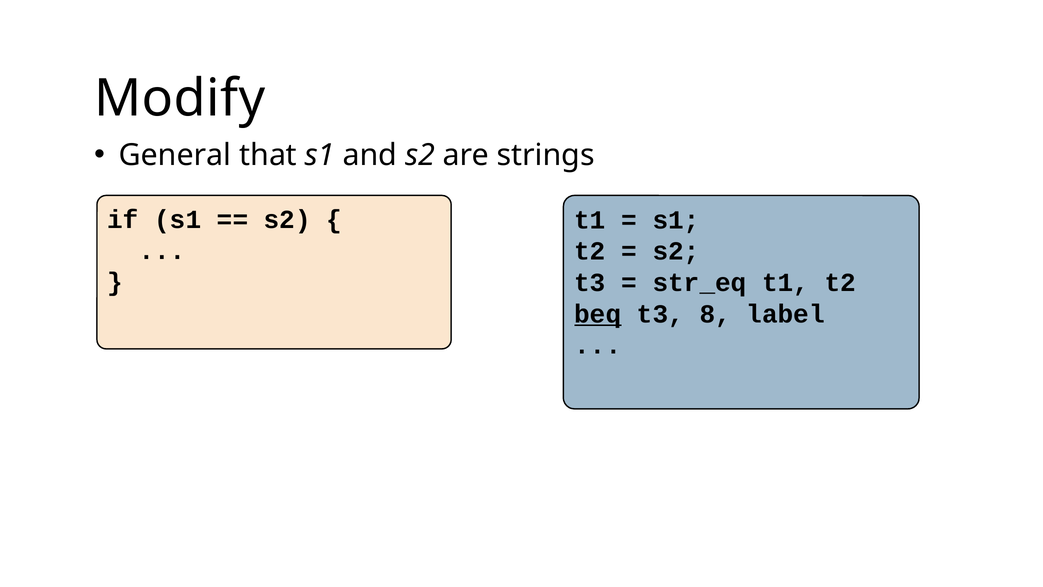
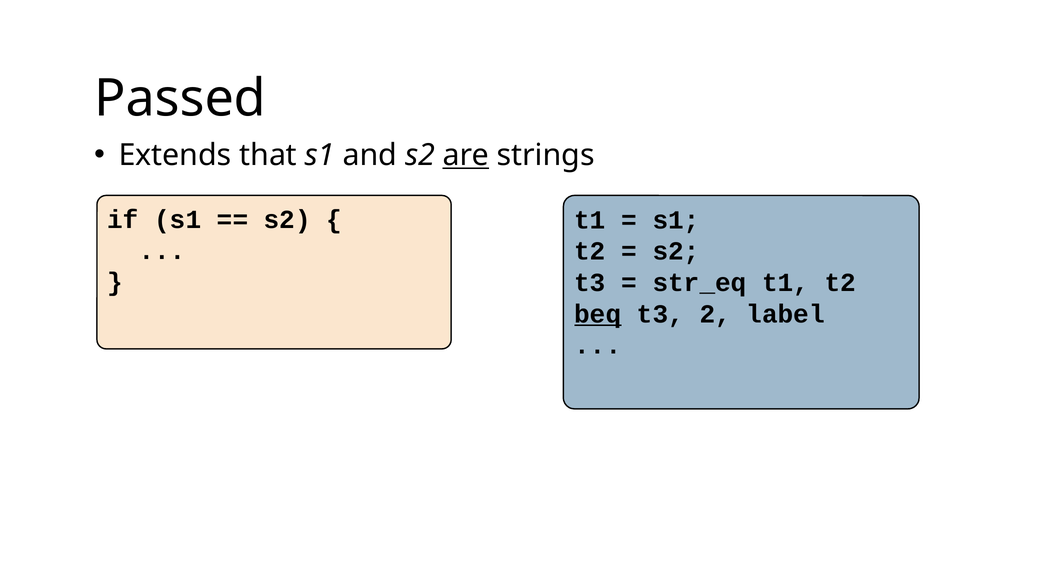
Modify: Modify -> Passed (180, 99)
General: General -> Extends (175, 155)
are underline: none -> present (466, 155)
8: 8 -> 2 (715, 314)
